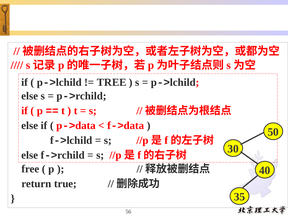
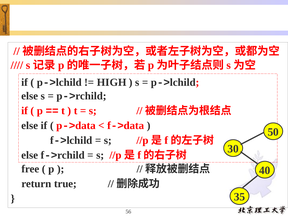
TREE: TREE -> HIGH (112, 82)
